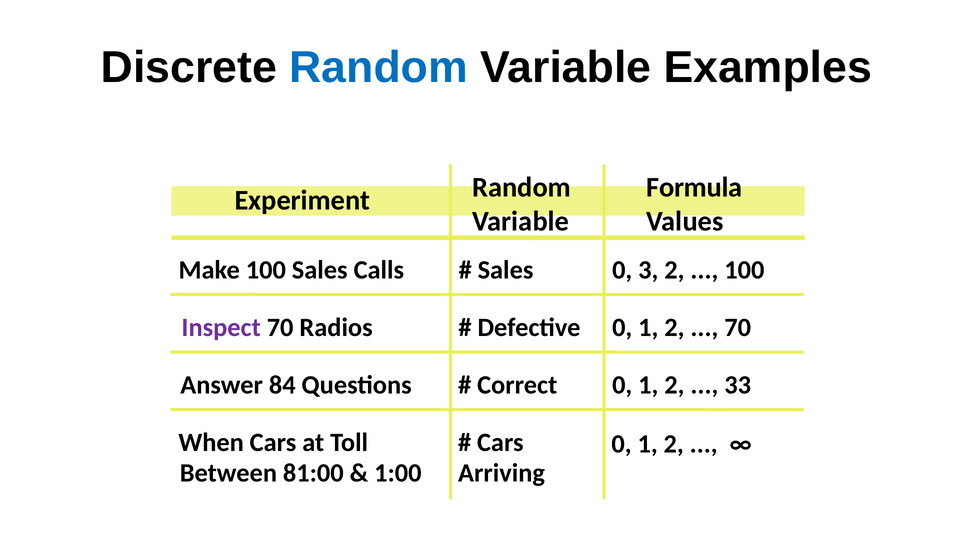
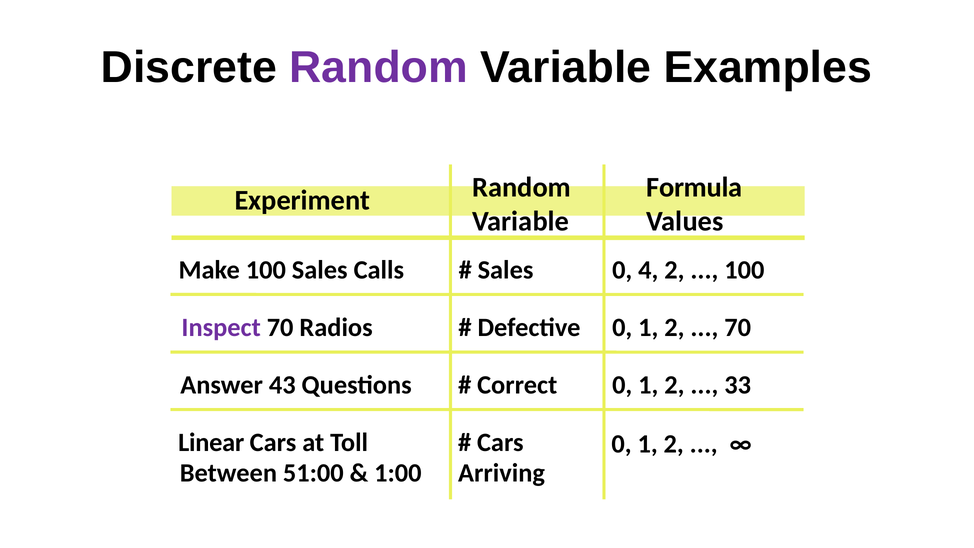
Random colour: blue -> purple (378, 67)
3: 3 -> 4 (648, 270)
84: 84 -> 43 (282, 385)
When: When -> Linear (211, 442)
81:00: 81:00 -> 51:00 (313, 473)
